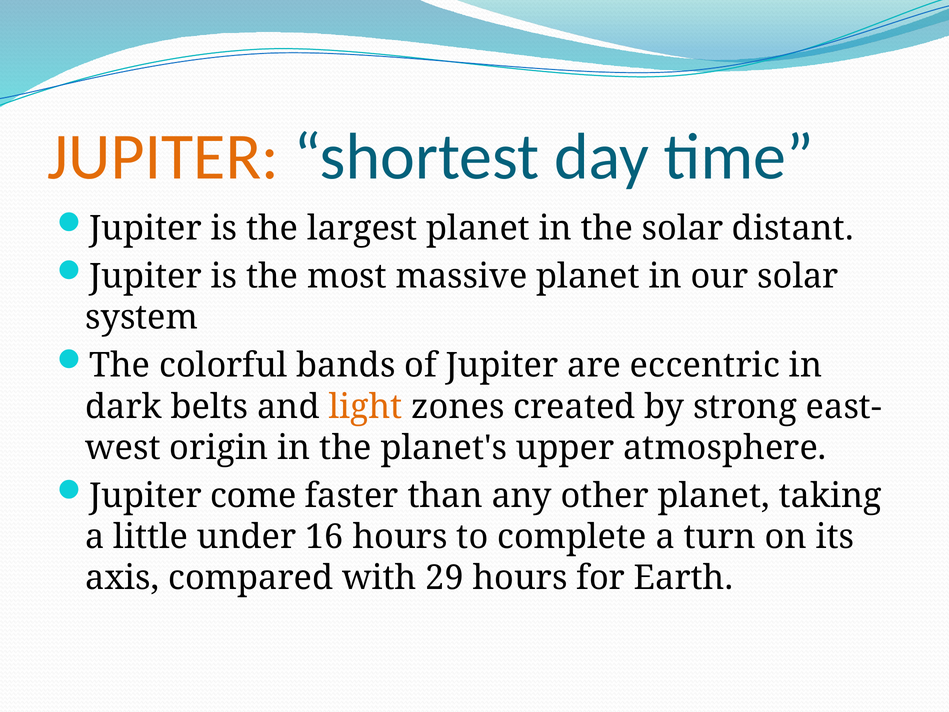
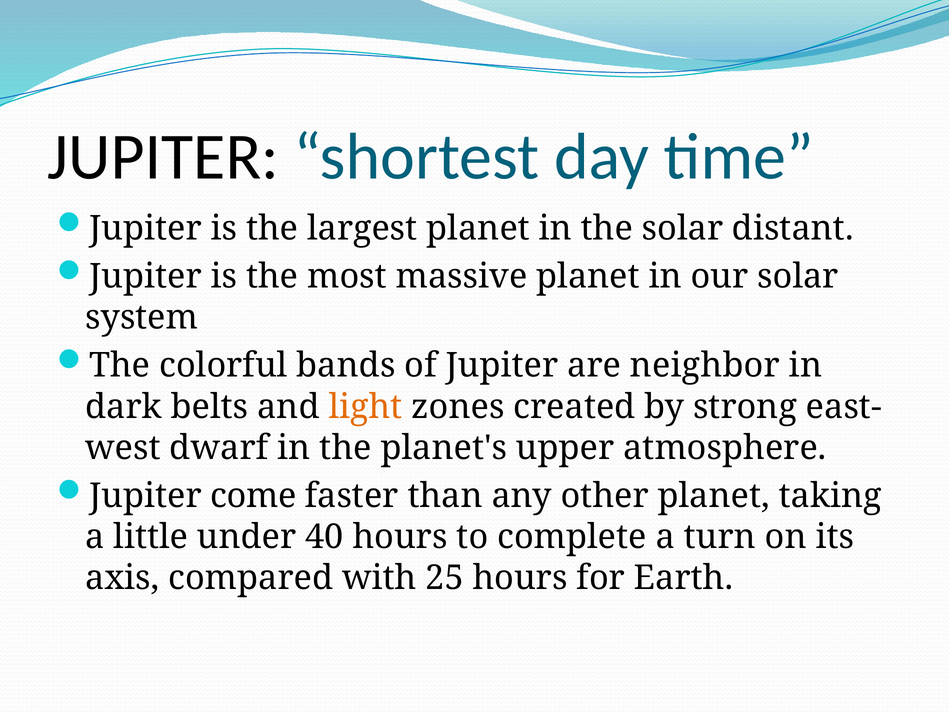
JUPITER colour: orange -> black (163, 157)
eccentric: eccentric -> neighbor (705, 365)
origin: origin -> dwarf (219, 448)
16: 16 -> 40 (325, 537)
29: 29 -> 25 (445, 578)
